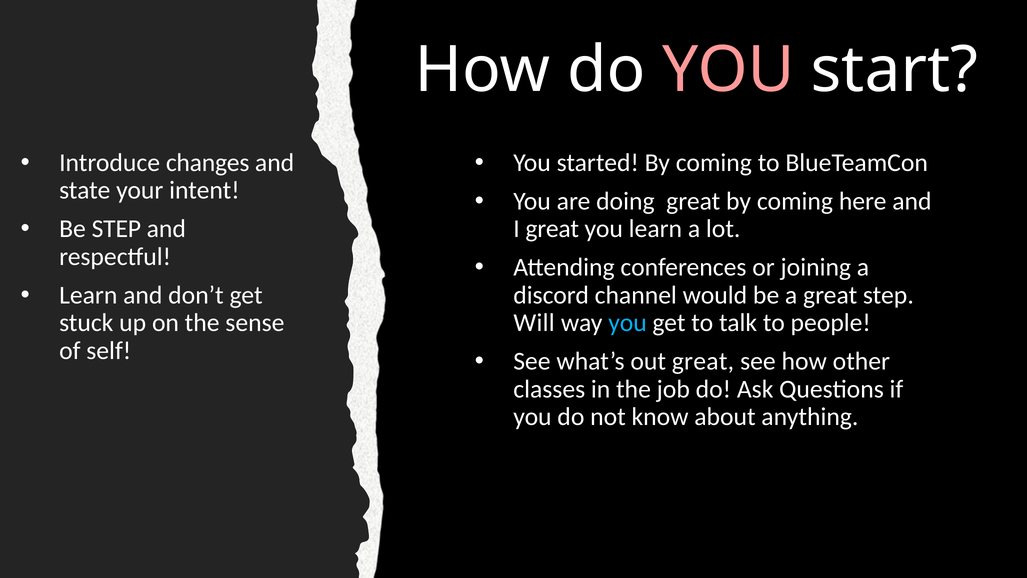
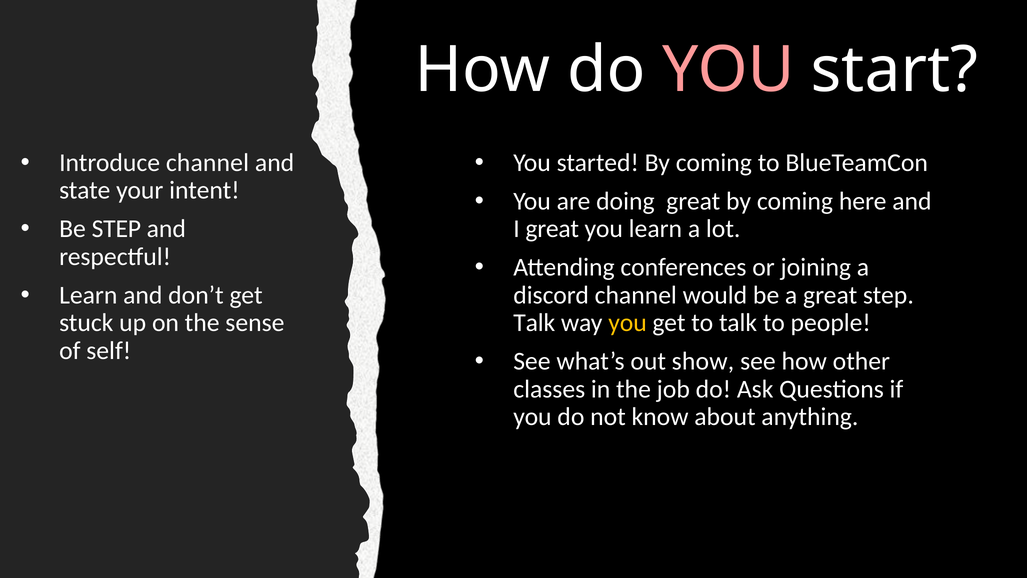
Introduce changes: changes -> channel (207, 163)
Will: Will -> Talk (534, 323)
you colour: light blue -> yellow (628, 323)
out great: great -> show (703, 361)
